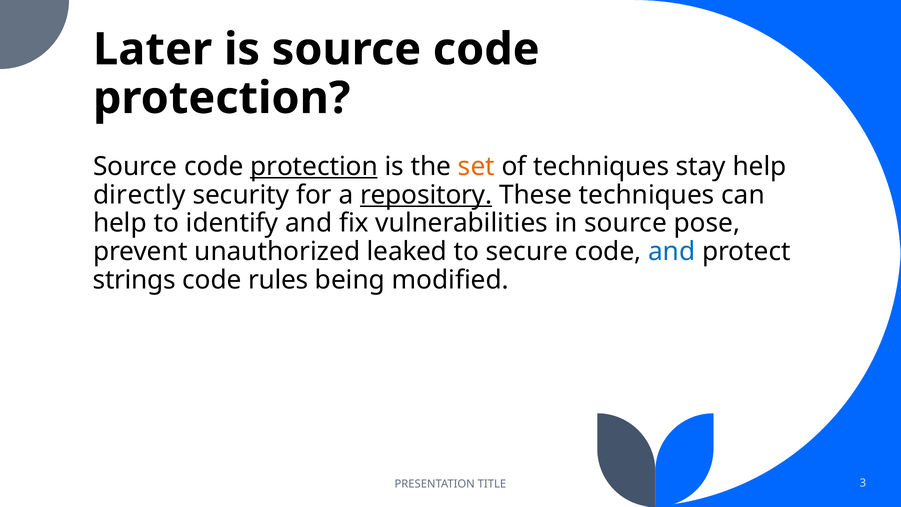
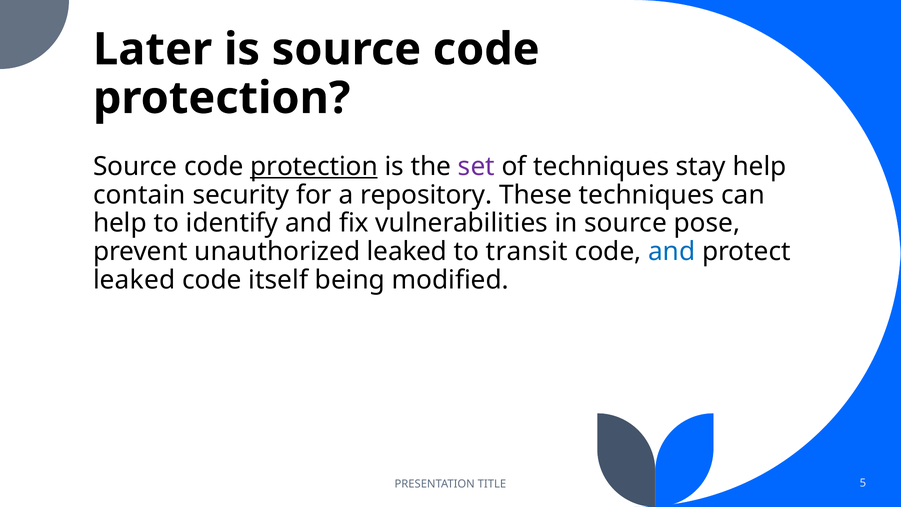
set colour: orange -> purple (476, 166)
directly: directly -> contain (139, 195)
repository underline: present -> none (426, 195)
secure: secure -> transit (527, 251)
strings: strings -> leaked (134, 280)
rules: rules -> itself (278, 280)
3: 3 -> 5 (863, 483)
